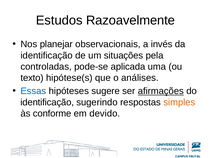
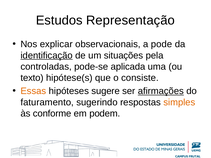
Razoavelmente: Razoavelmente -> Representação (130, 20)
planejar: planejar -> explicar (56, 44)
invés: invés -> pode (162, 44)
identificação underline: none -> present (47, 56)
análises: análises -> consiste (140, 78)
Essas colour: blue -> orange (33, 91)
identificação: identificação -> faturamento (47, 102)
devido: devido -> podem (105, 114)
